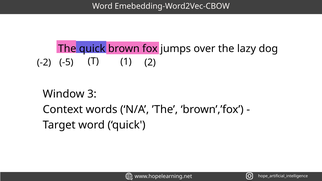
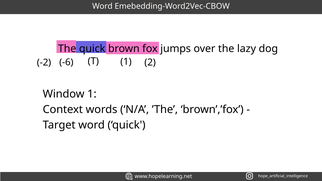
-5: -5 -> -6 (66, 62)
Window 3: 3 -> 1 (92, 94)
